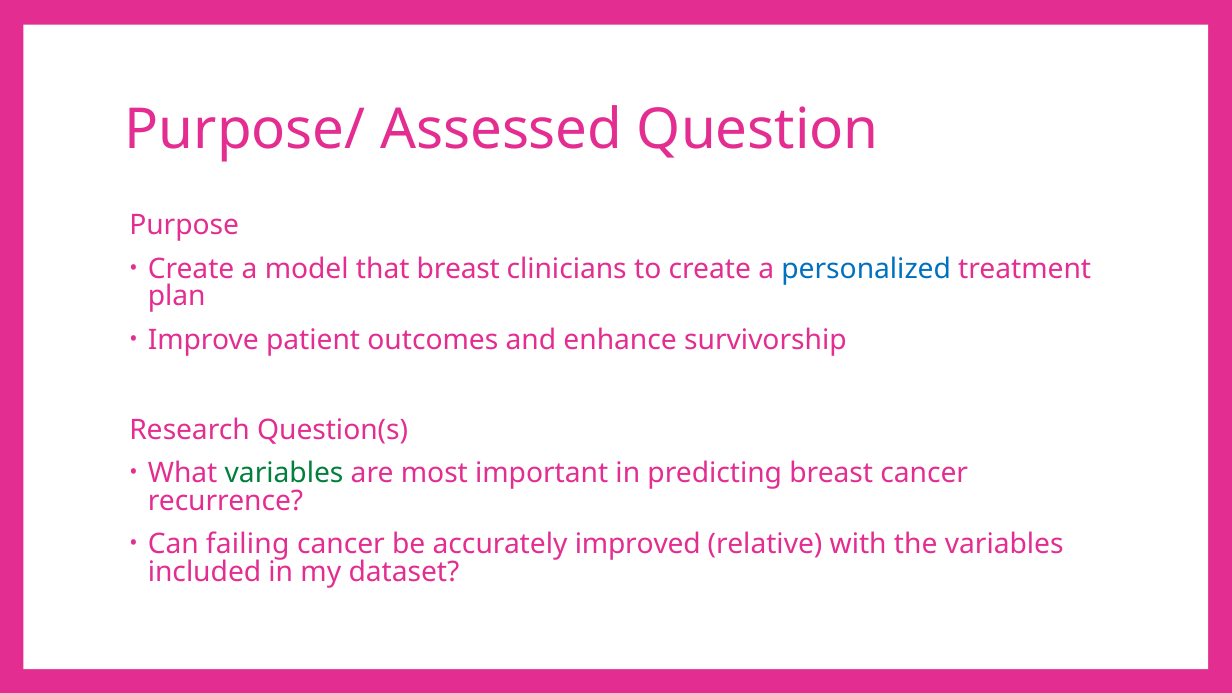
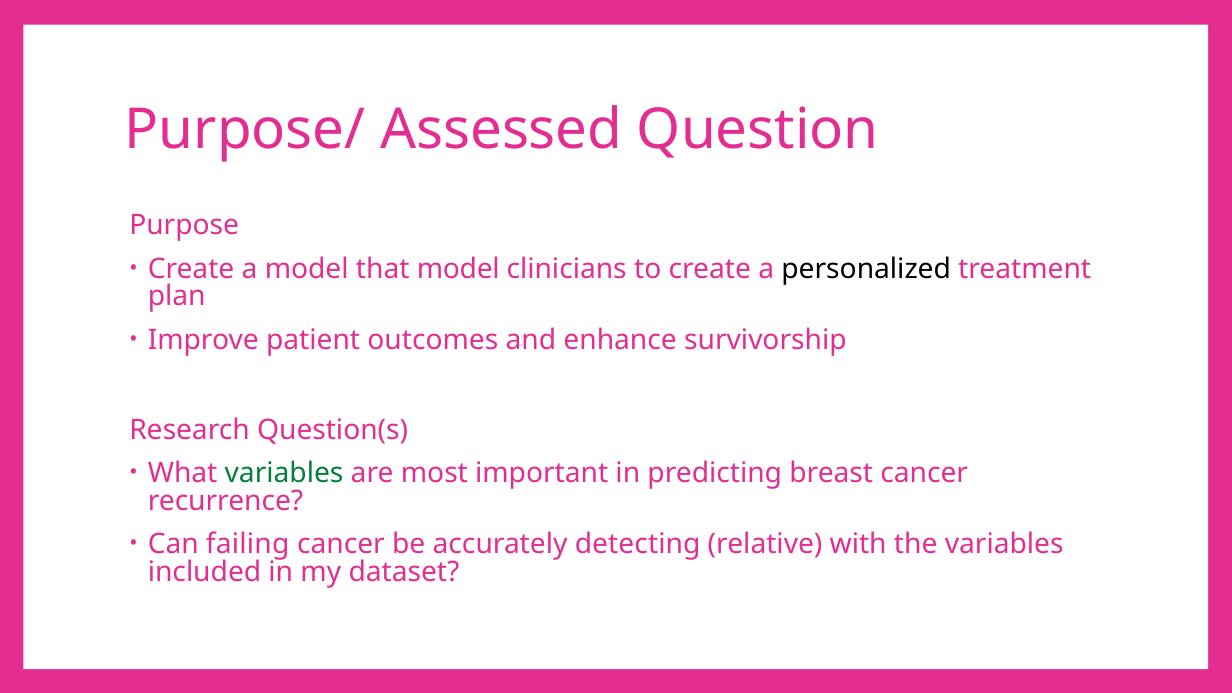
that breast: breast -> model (458, 269)
personalized colour: blue -> black (866, 269)
improved: improved -> detecting (638, 544)
